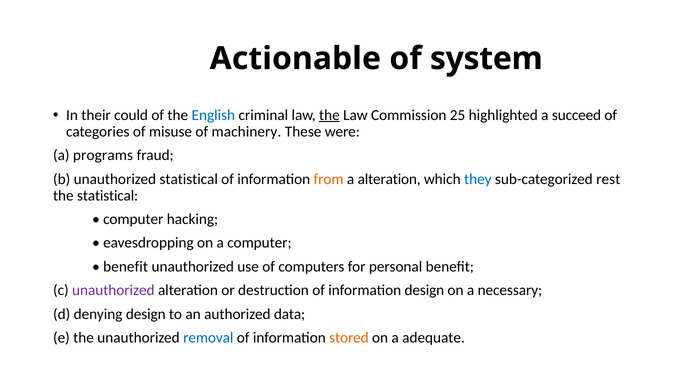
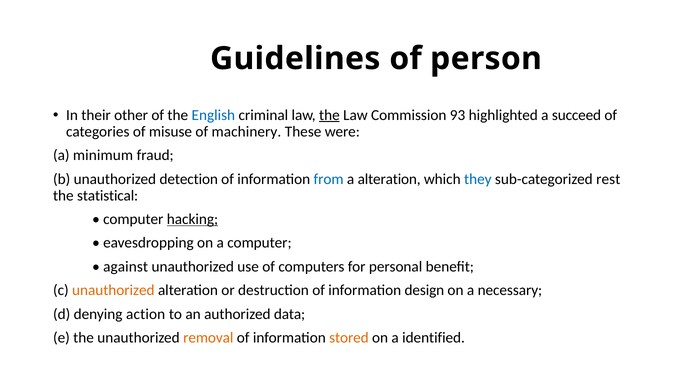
Actionable: Actionable -> Guidelines (295, 58)
system: system -> person (486, 58)
could: could -> other (131, 115)
25: 25 -> 93 (458, 115)
programs: programs -> minimum (103, 155)
unauthorized statistical: statistical -> detection (189, 179)
from colour: orange -> blue (329, 179)
hacking underline: none -> present (192, 219)
benefit: benefit -> against (126, 266)
unauthorized colour: purple -> orange (113, 290)
denying design: design -> action (146, 314)
removal colour: blue -> orange (208, 337)
adequate: adequate -> identified (434, 337)
